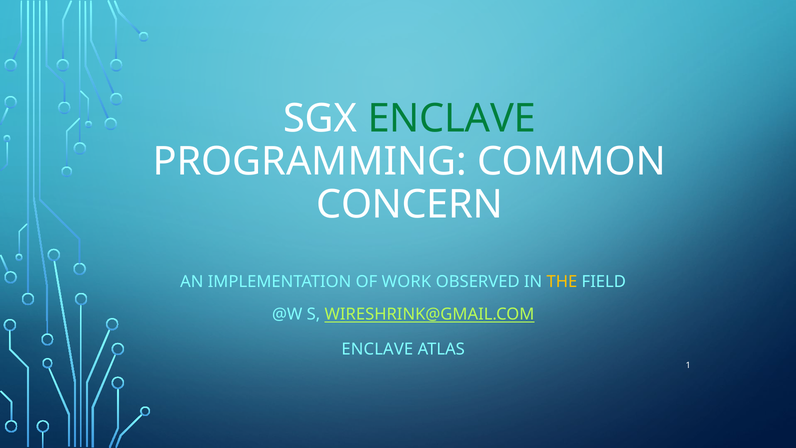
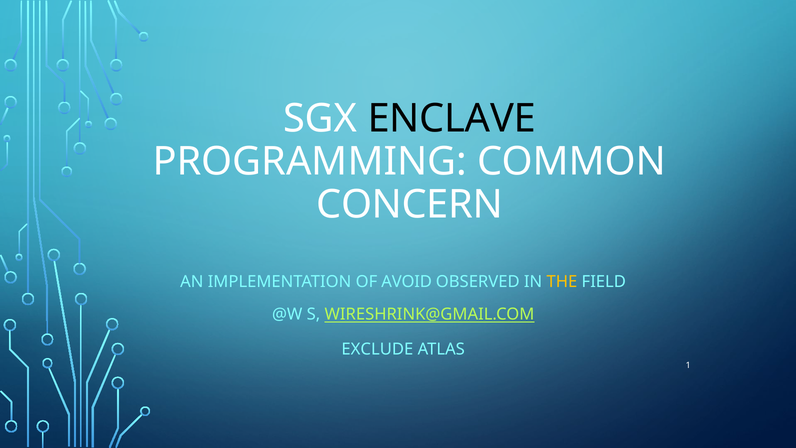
ENCLAVE colour: green -> black (452, 118)
WORK: WORK -> AVOID (407, 281)
ENCLAVE: ENCLAVE -> EXCLUDE (377, 349)
